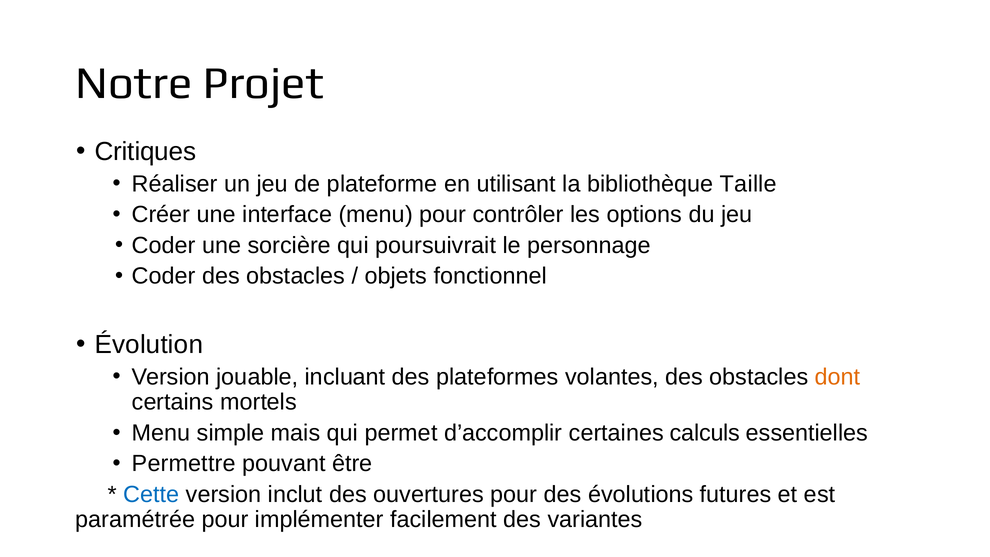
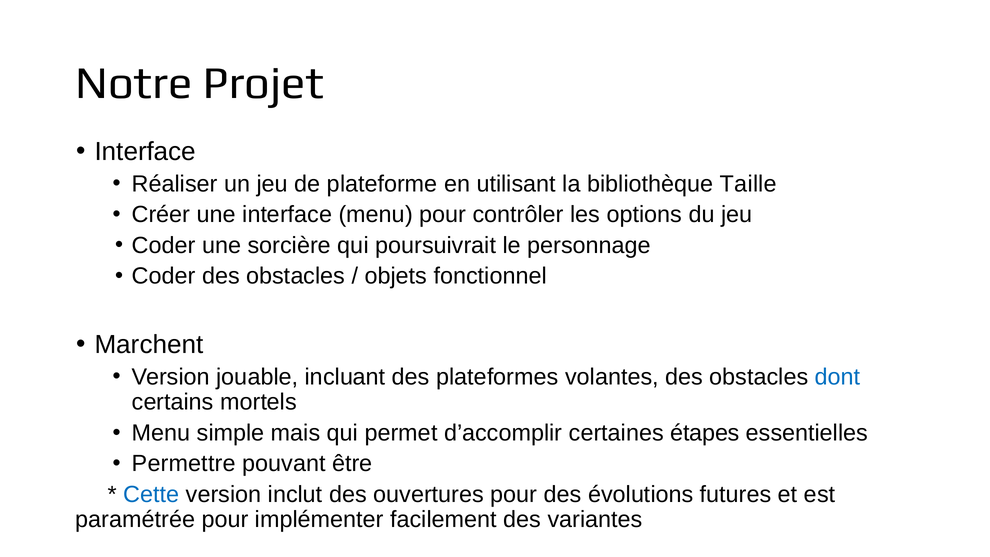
Critiques: Critiques -> Interface (145, 152)
Évolution: Évolution -> Marchent (149, 345)
dont colour: orange -> blue (838, 377)
calculs: calculs -> étapes (705, 433)
